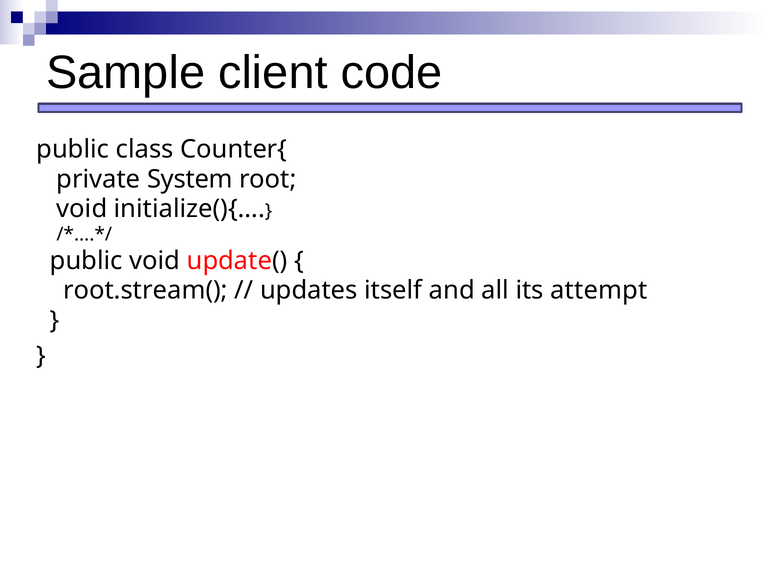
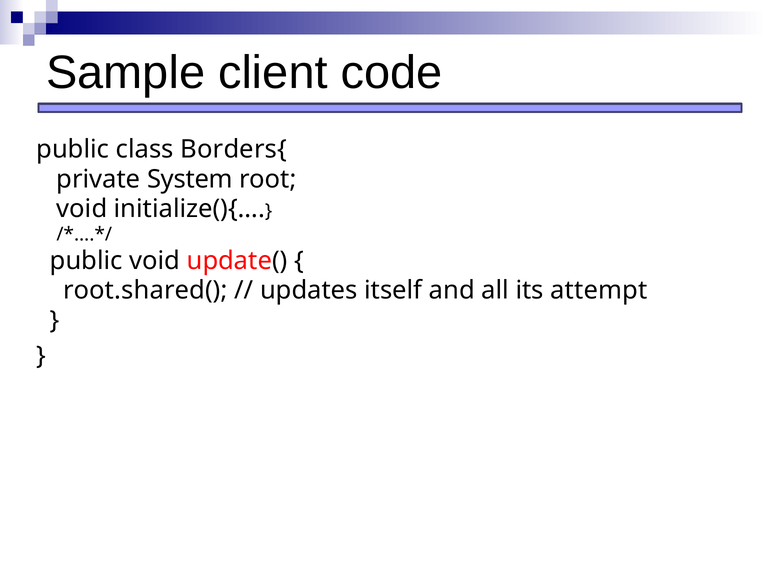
Counter{: Counter{ -> Borders{ (234, 149)
root.stream(: root.stream( -> root.shared( (145, 290)
